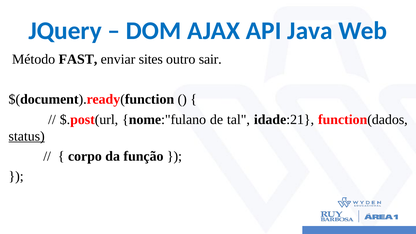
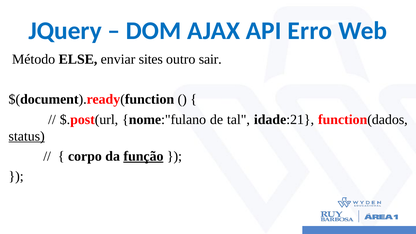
Java: Java -> Erro (310, 31)
FAST: FAST -> ELSE (78, 59)
função underline: none -> present (143, 156)
